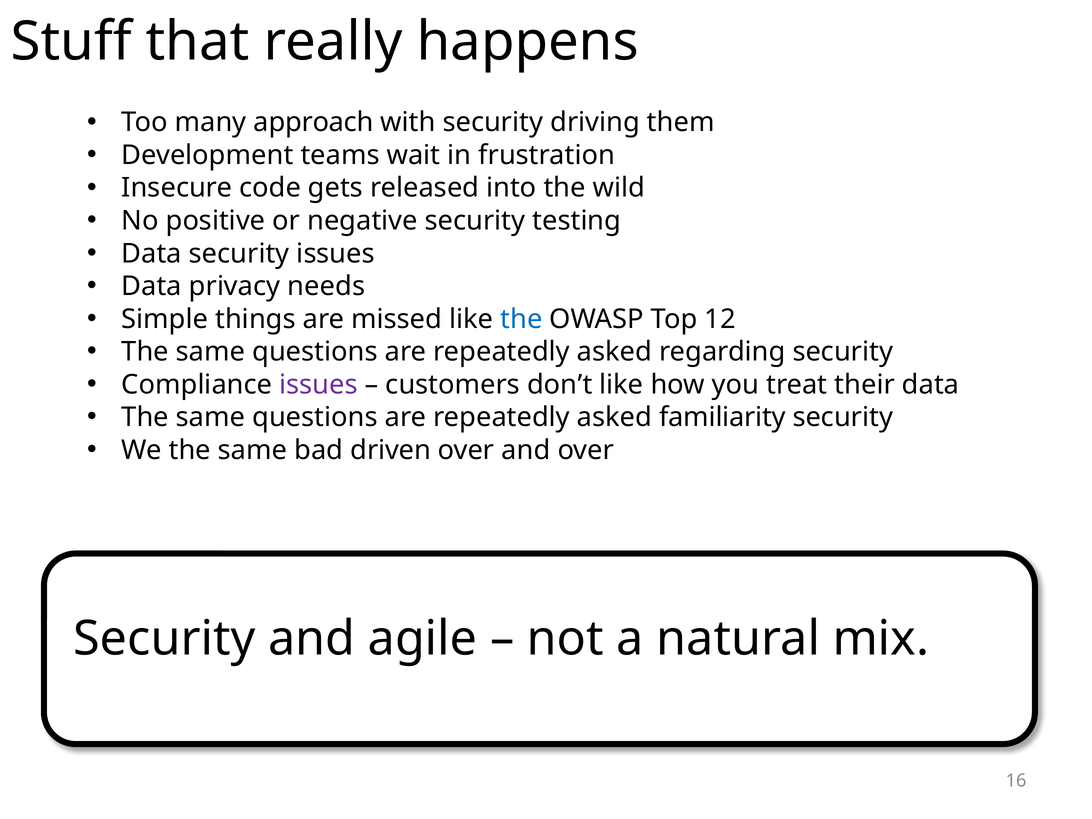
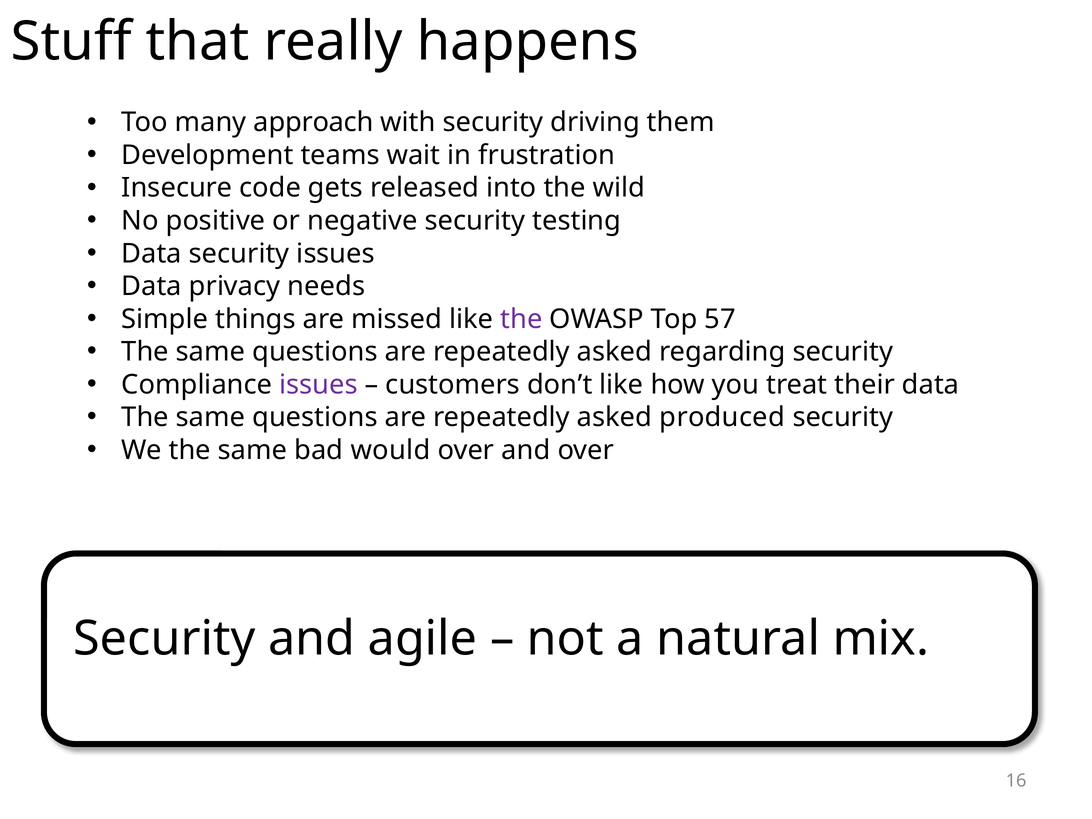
the colour: blue -> purple (521, 319)
12: 12 -> 57 (720, 319)
familiarity: familiarity -> produced (722, 417)
driven: driven -> would (390, 450)
